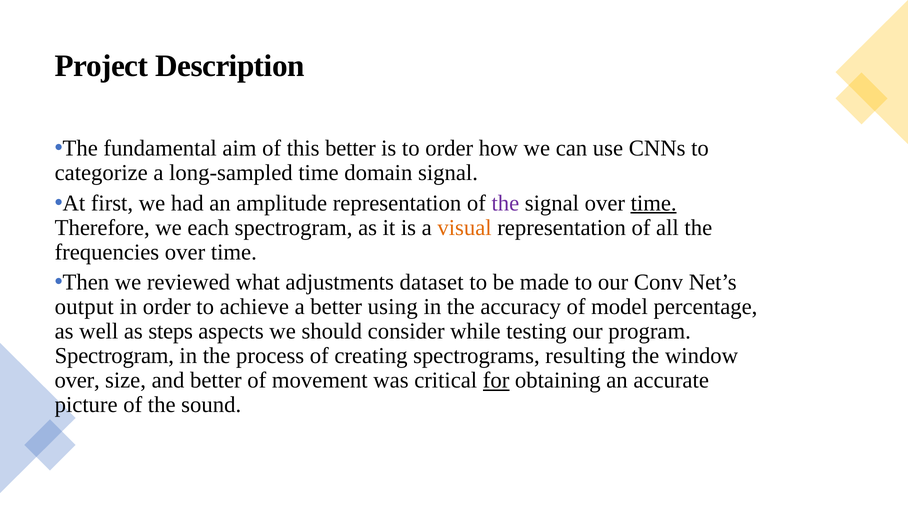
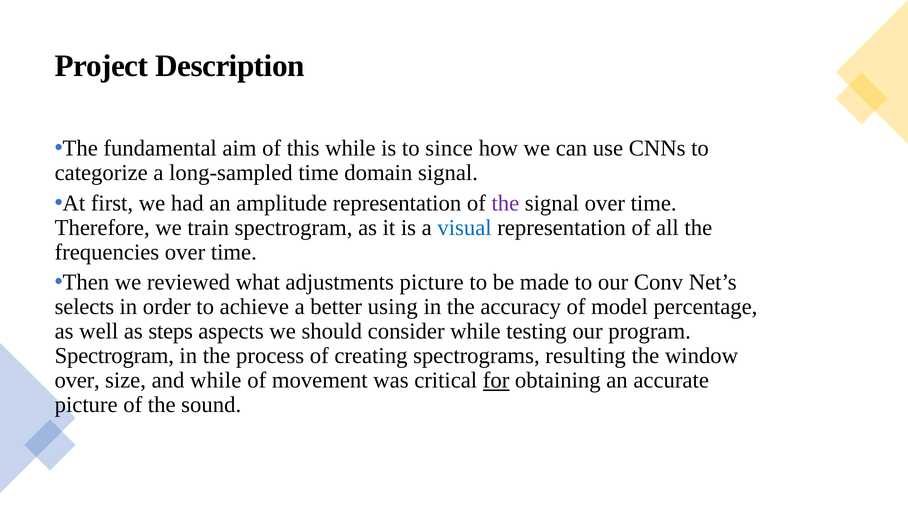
this better: better -> while (350, 148)
to order: order -> since (449, 148)
time underline: present -> none (654, 203)
each: each -> train (208, 228)
visual colour: orange -> blue (465, 228)
adjustments dataset: dataset -> picture (432, 282)
output: output -> selects (84, 307)
and better: better -> while (216, 380)
